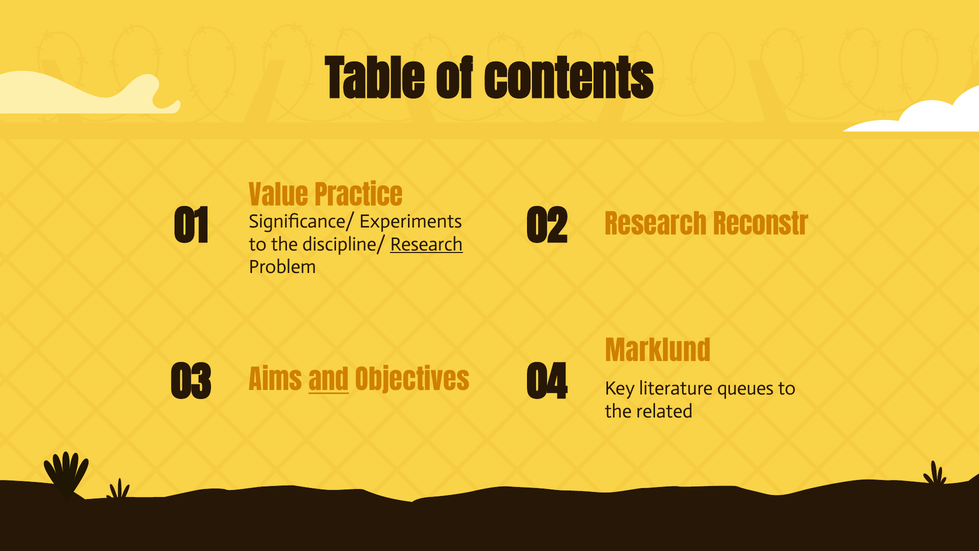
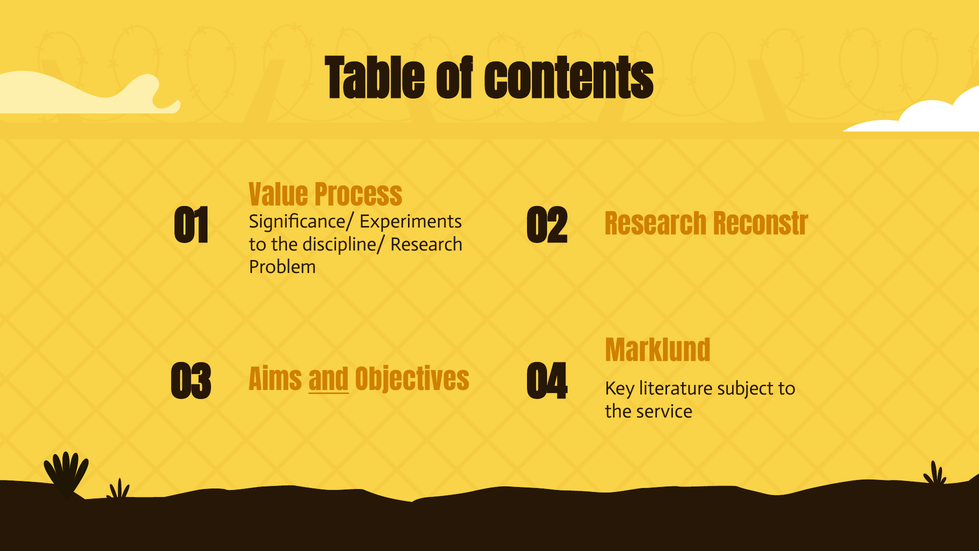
Practice: Practice -> Process (359, 196)
Research underline: present -> none (427, 244)
queues: queues -> subject (745, 388)
related: related -> service (664, 411)
